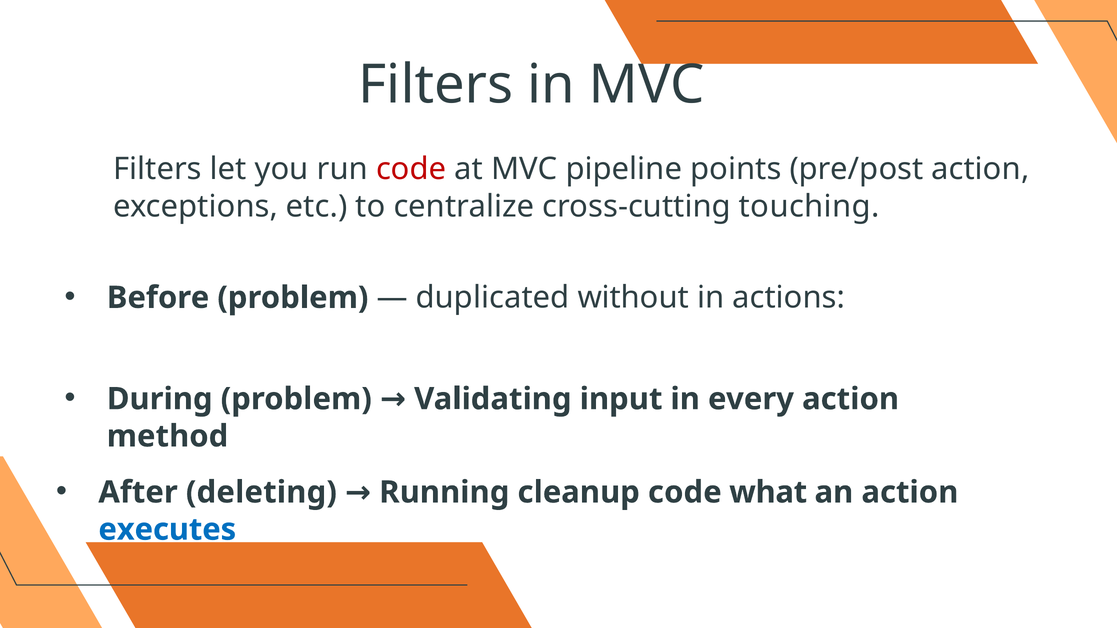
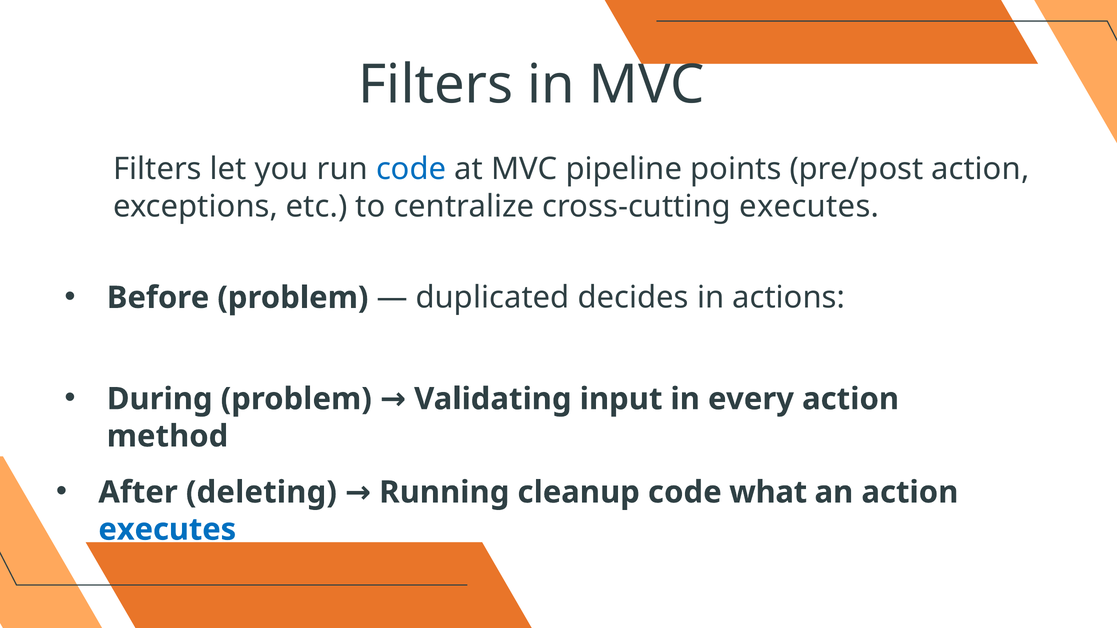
code colour: red -> blue (411, 169)
cross-cutting touching: touching -> executes (809, 206)
without: without -> decides (633, 298)
